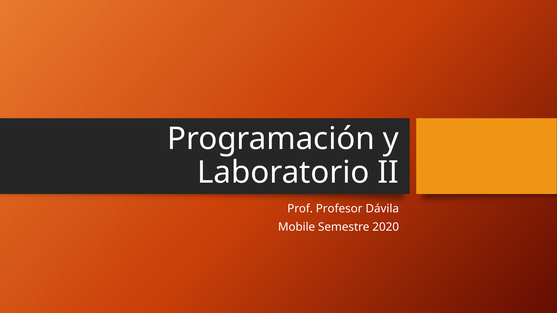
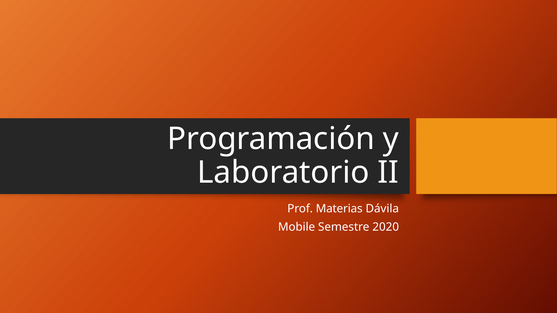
Profesor: Profesor -> Materias (339, 209)
